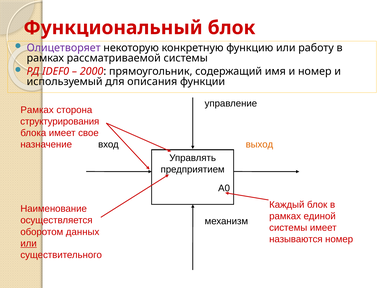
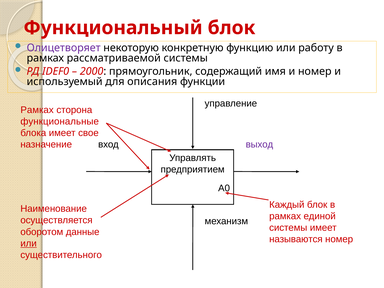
структурирования: структурирования -> функциональные (60, 121)
выход colour: orange -> purple (259, 145)
данных: данных -> данные (83, 232)
